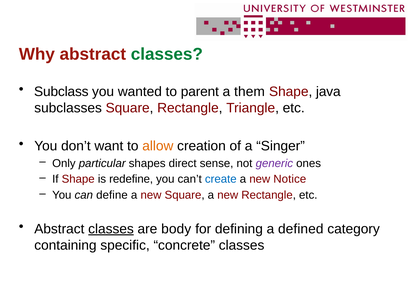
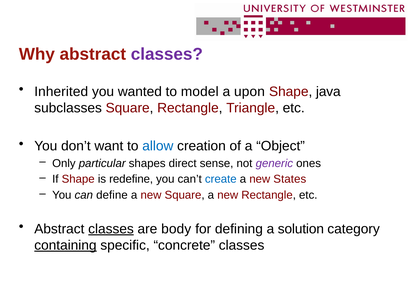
classes colour: green -> purple (167, 54)
Subclass: Subclass -> Inherited (61, 92)
parent: parent -> model (200, 92)
them: them -> upon (249, 92)
allow colour: orange -> blue (158, 146)
Singer: Singer -> Object (281, 146)
Notice: Notice -> States (290, 179)
defined: defined -> solution (301, 229)
containing underline: none -> present (65, 246)
